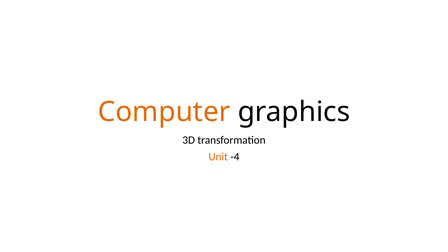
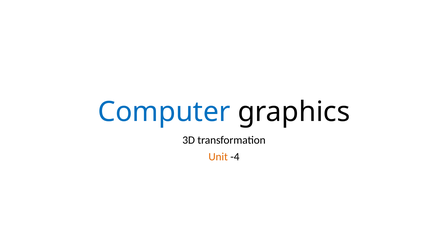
Computer colour: orange -> blue (164, 112)
